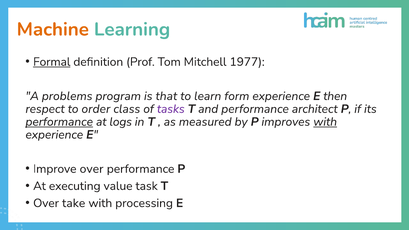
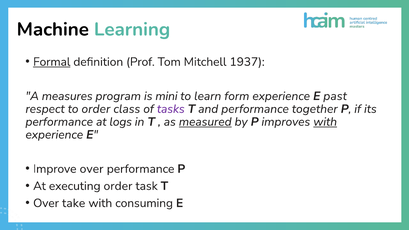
Machine colour: orange -> black (53, 29)
1977: 1977 -> 1937 (247, 62)
problems: problems -> measures (67, 96)
that: that -> mini (166, 96)
then: then -> past (335, 96)
architect: architect -> together (315, 109)
performance underline: present -> none (59, 122)
measured underline: none -> present (205, 122)
executing value: value -> order (118, 186)
processing: processing -> consuming (144, 203)
